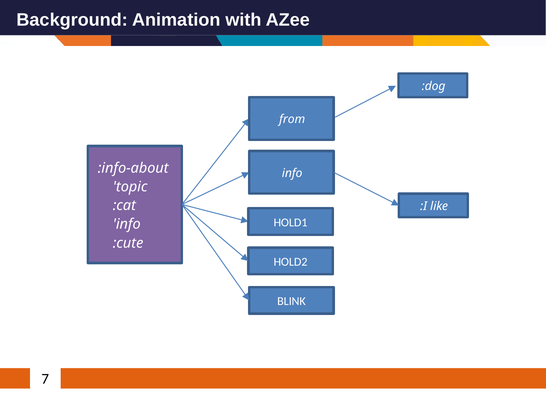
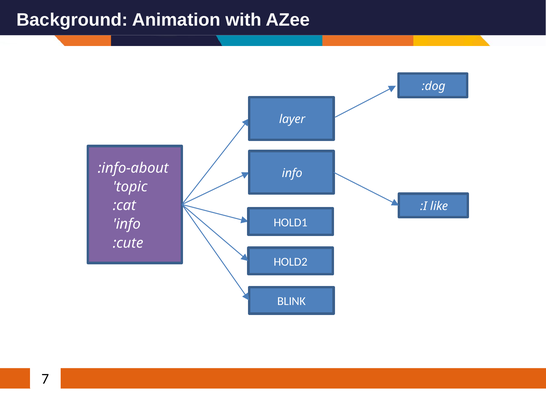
from: from -> layer (292, 119)
